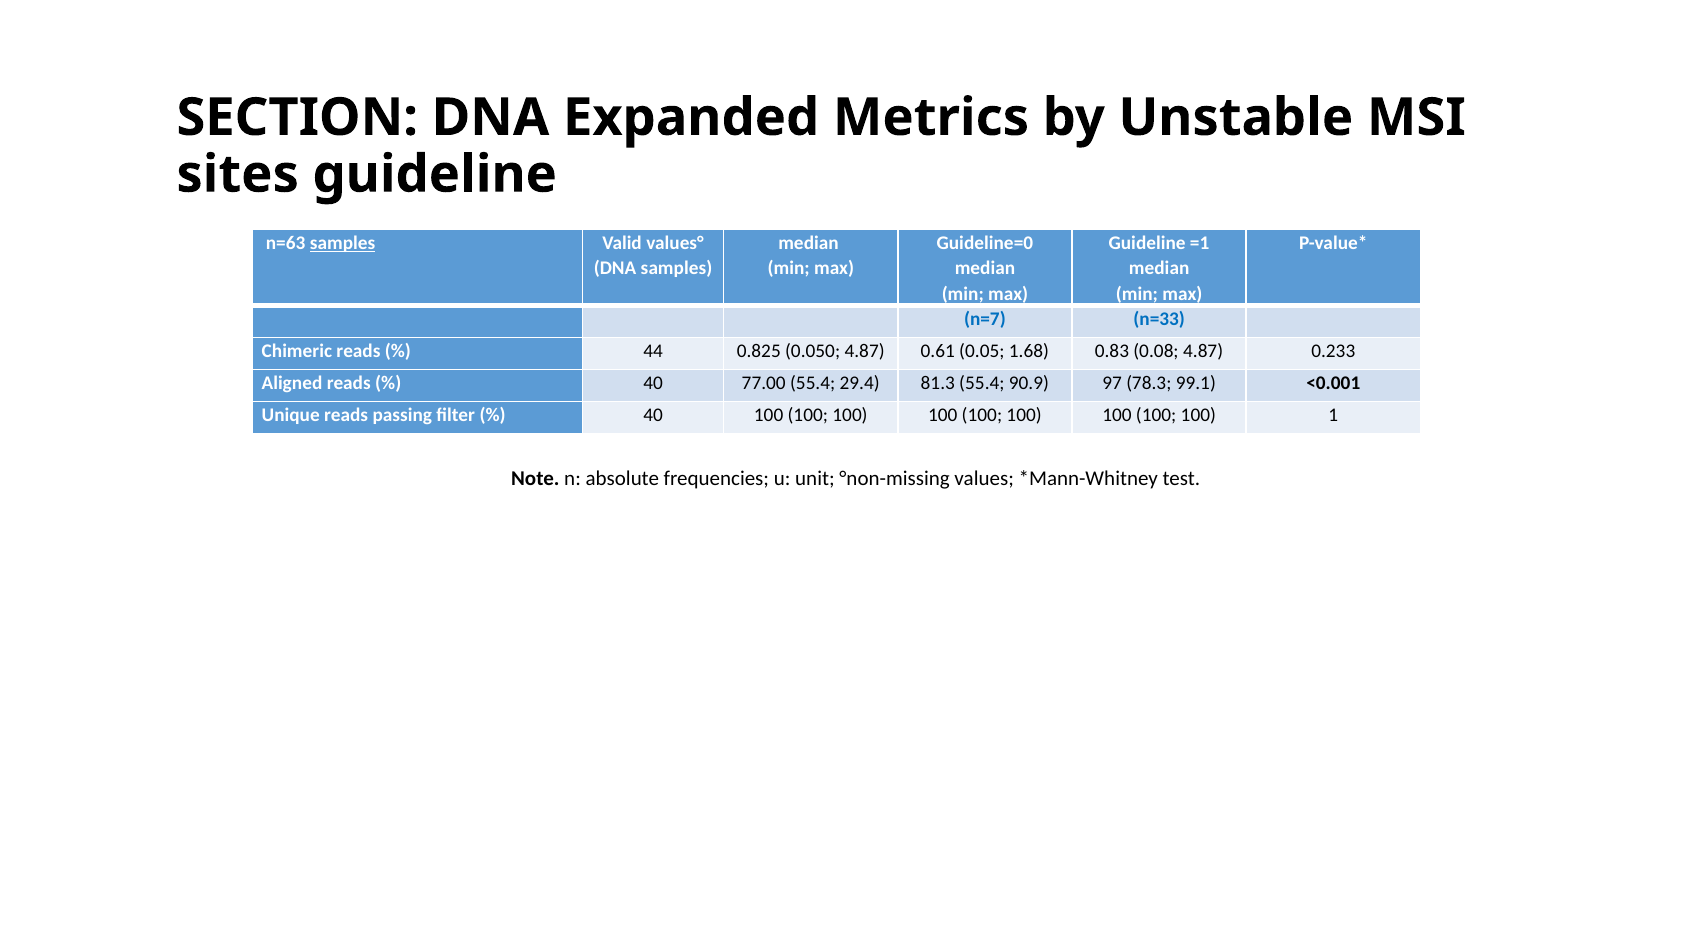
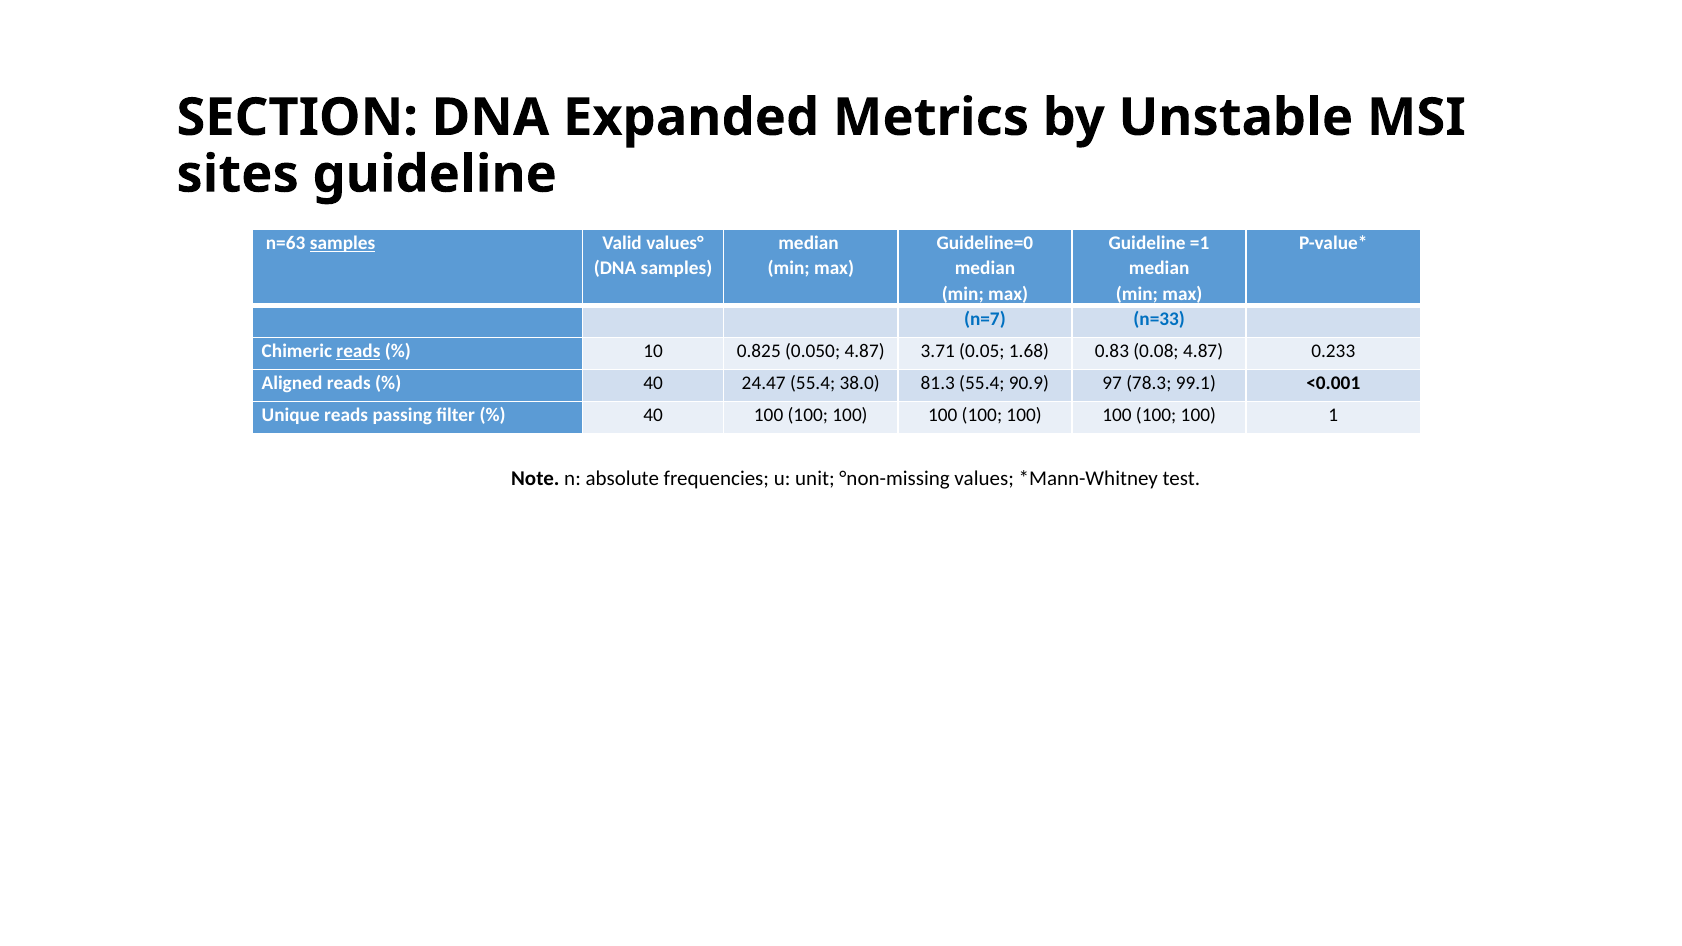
reads underline: none -> present (358, 352)
44: 44 -> 10 (653, 352)
0.61: 0.61 -> 3.71 (938, 352)
77.00: 77.00 -> 24.47 (764, 384)
29.4: 29.4 -> 38.0 (860, 384)
